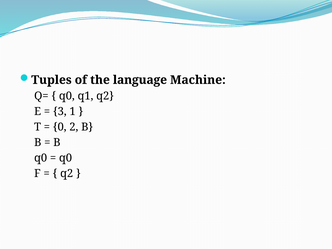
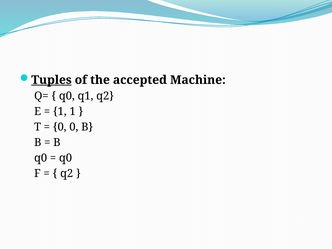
Tuples underline: none -> present (51, 80)
language: language -> accepted (140, 80)
3: 3 -> 1 (60, 111)
0 2: 2 -> 0 (74, 127)
